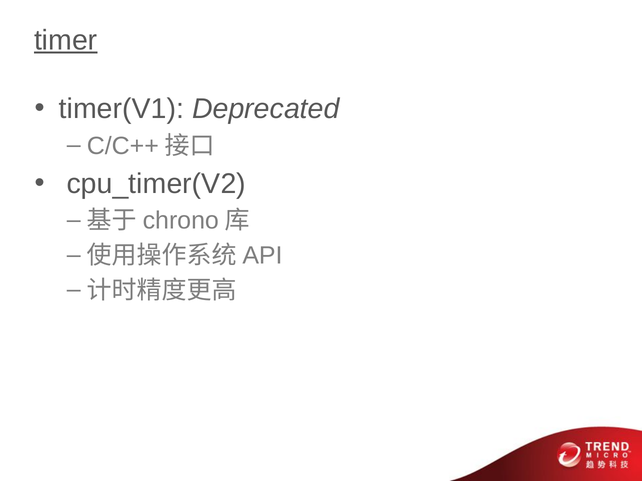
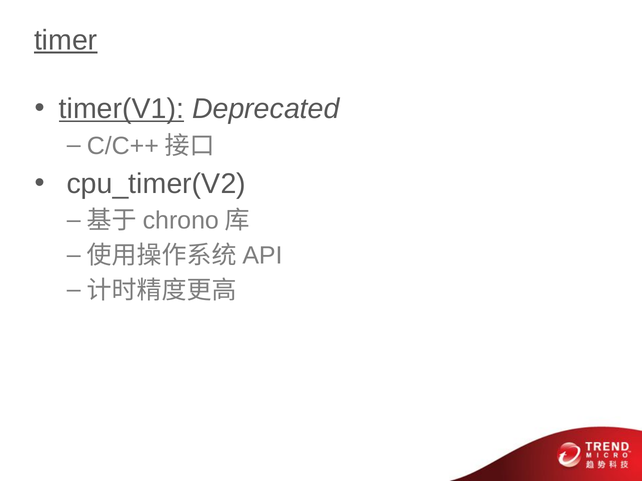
timer(V1 underline: none -> present (121, 109)
